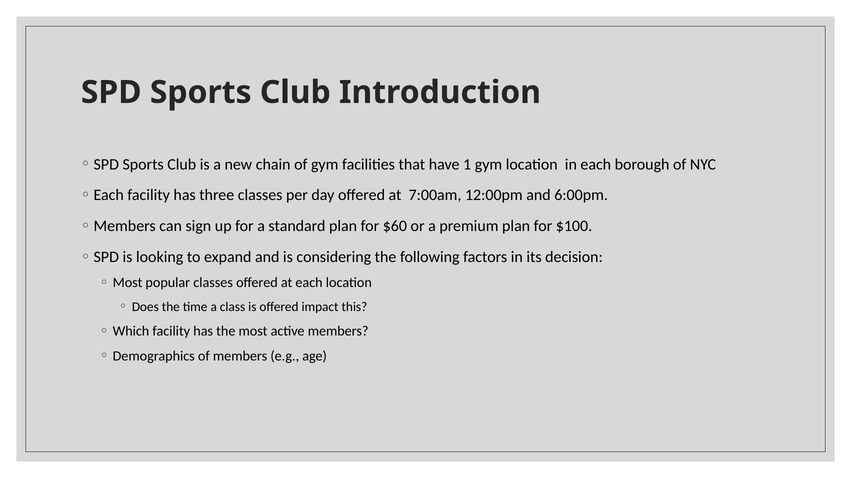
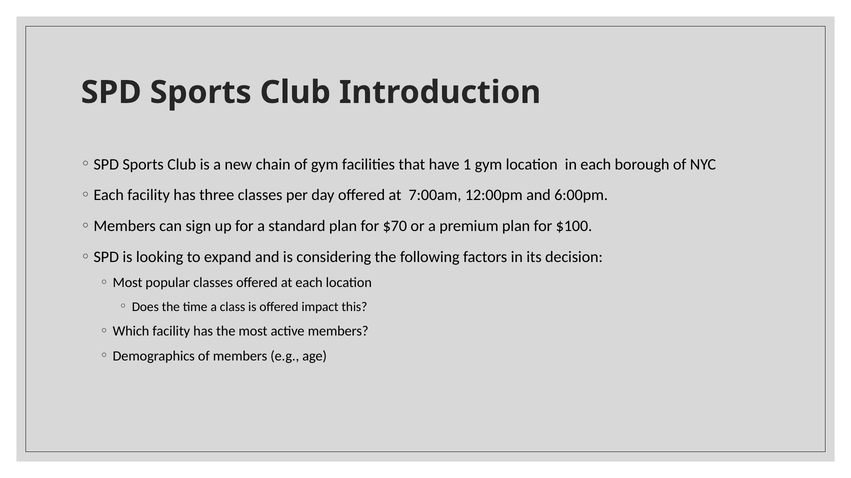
$60: $60 -> $70 (395, 226)
